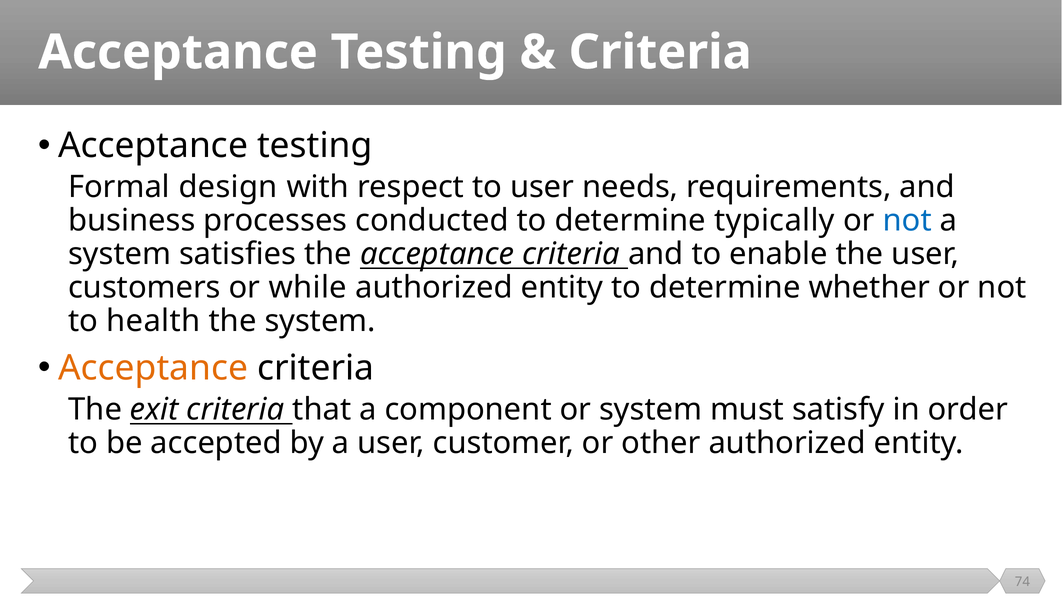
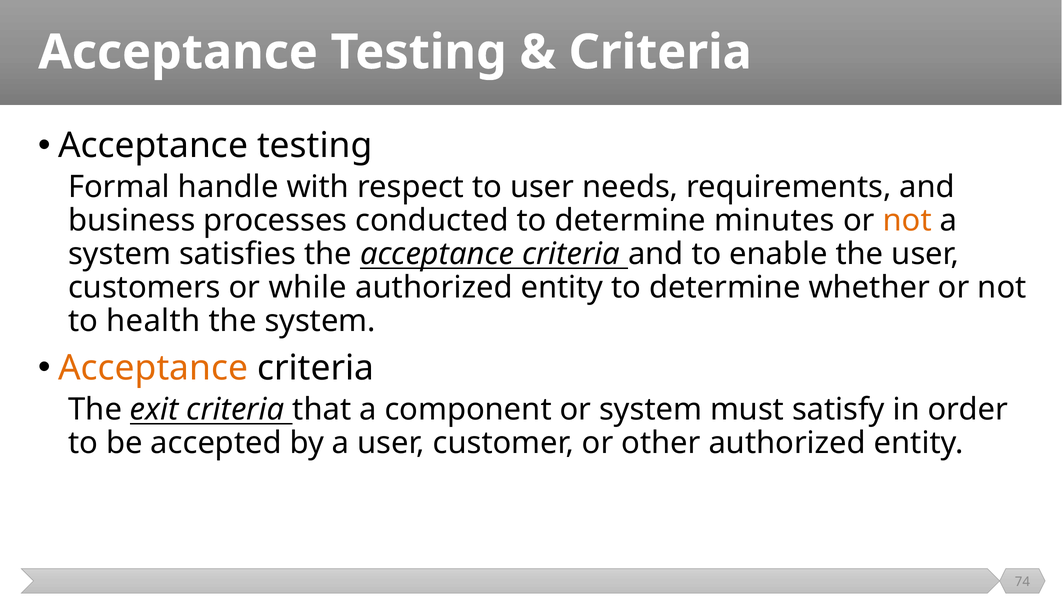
design: design -> handle (228, 187)
typically: typically -> minutes (774, 220)
not colour: blue -> orange (907, 220)
